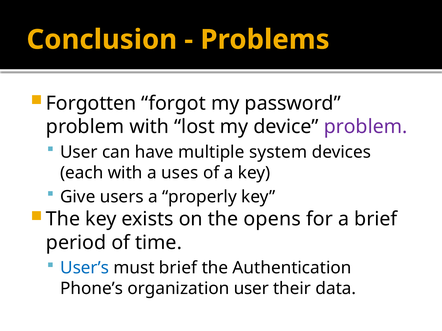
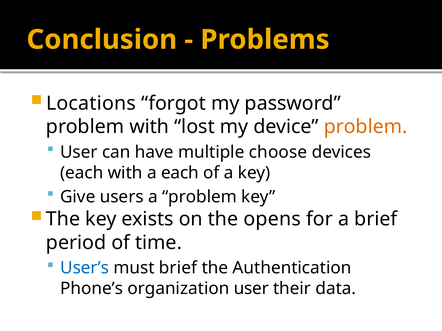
Forgotten: Forgotten -> Locations (91, 103)
problem colour: purple -> orange (366, 127)
system: system -> choose (278, 152)
a uses: uses -> each (180, 173)
a properly: properly -> problem (199, 197)
